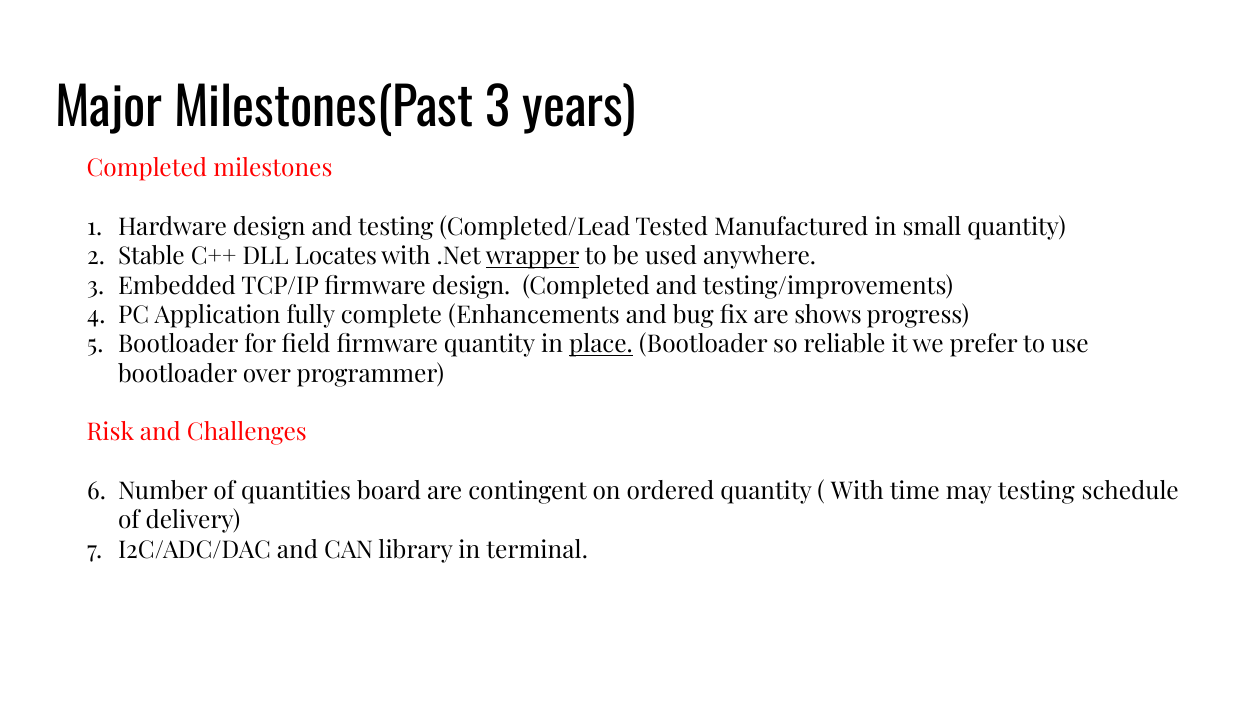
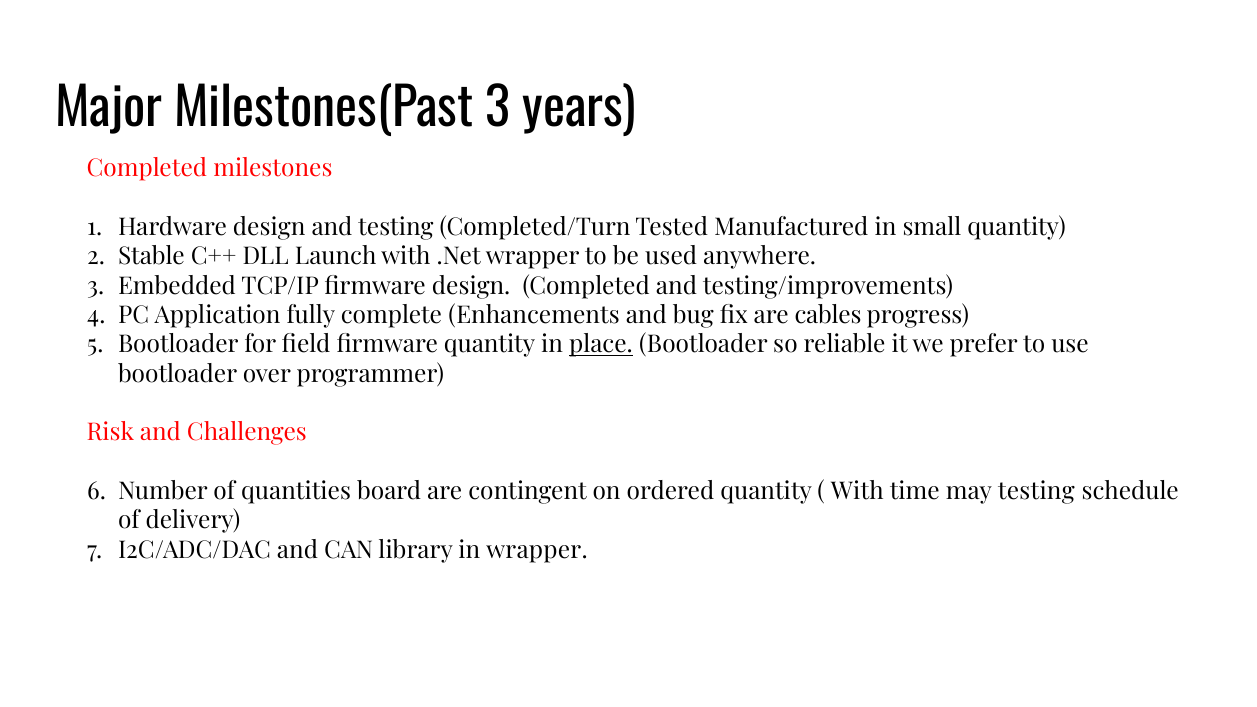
Completed/Lead: Completed/Lead -> Completed/Turn (535, 227)
Locates: Locates -> Launch (336, 257)
wrapper underline: present -> none (533, 257)
shows: shows -> cables (828, 316)
in terminal: terminal -> wrapper (537, 550)
